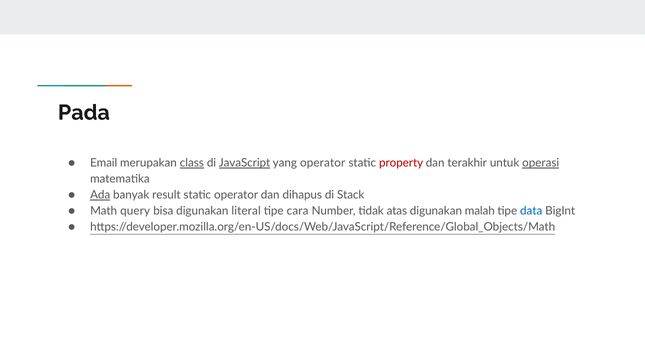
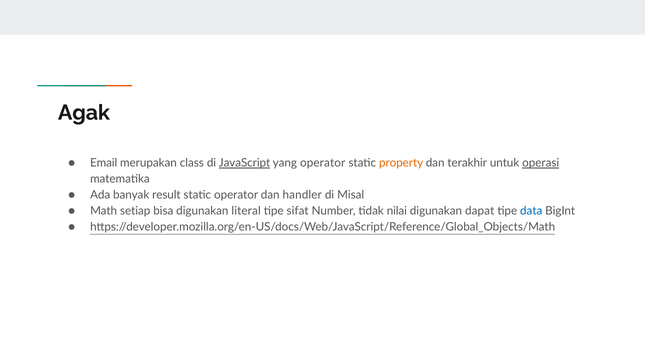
Pada: Pada -> Agak (84, 113)
class underline: present -> none (192, 163)
property colour: red -> orange (401, 163)
Ada underline: present -> none (100, 195)
dihapus: dihapus -> handler (302, 195)
Stack: Stack -> Misal (351, 195)
query: query -> setiap (135, 211)
cara: cara -> sifat (298, 211)
atas: atas -> nilai (397, 211)
malah: malah -> dapat (480, 211)
